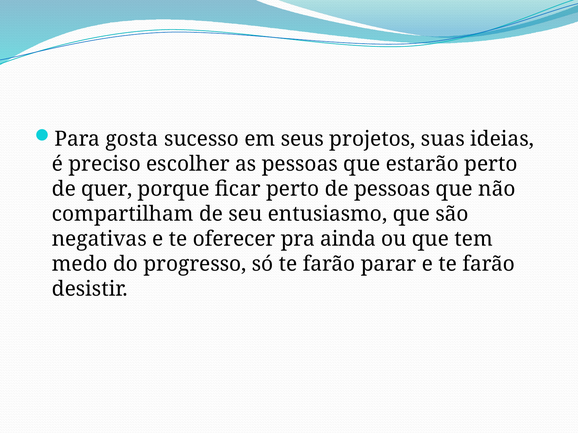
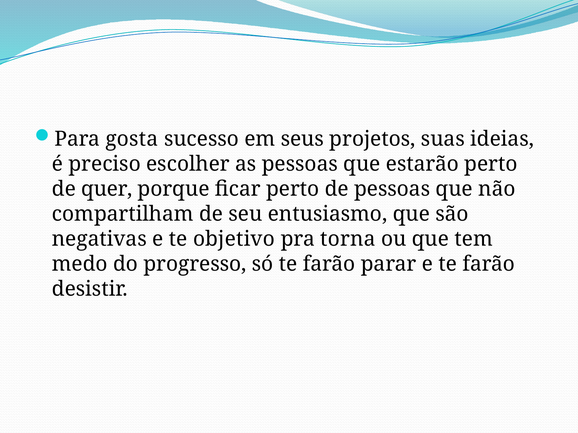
oferecer: oferecer -> objetivo (234, 239)
ainda: ainda -> torna (348, 239)
